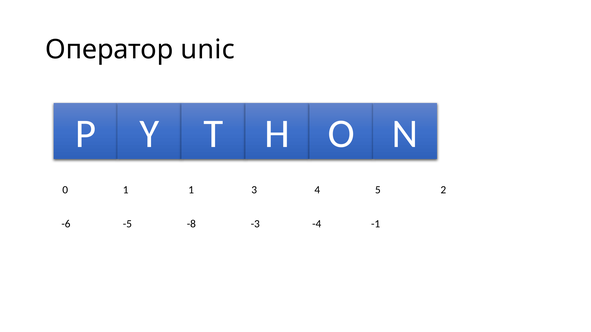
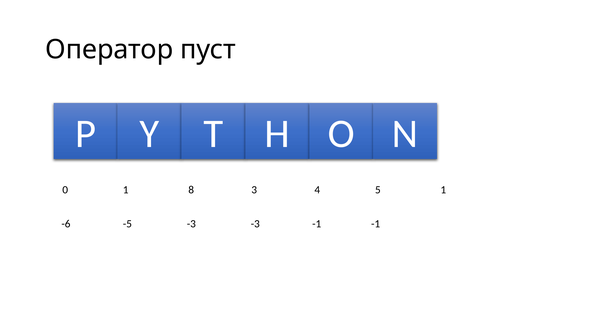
unic: unic -> пуст (208, 50)
1 1: 1 -> 8 (191, 190)
5 2: 2 -> 1 (443, 190)
-5 -8: -8 -> -3 (191, 224)
-3 -4: -4 -> -1 (317, 224)
